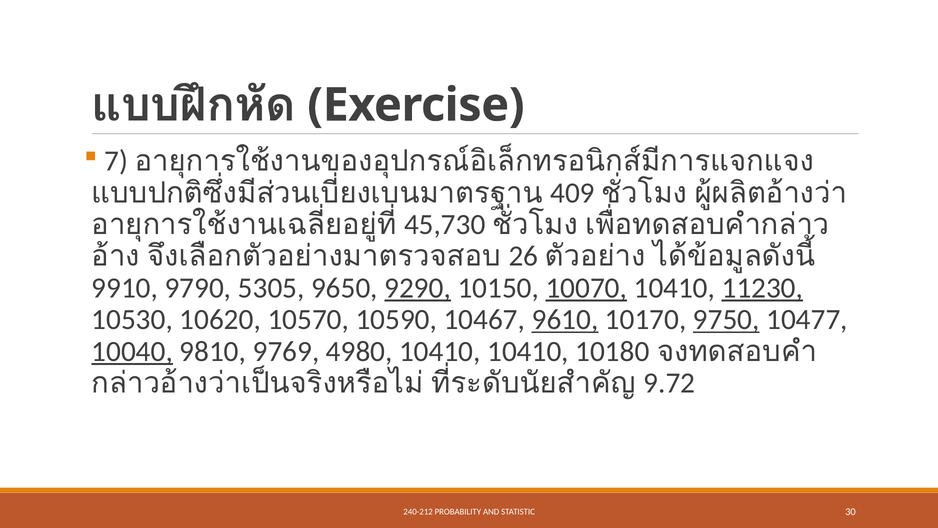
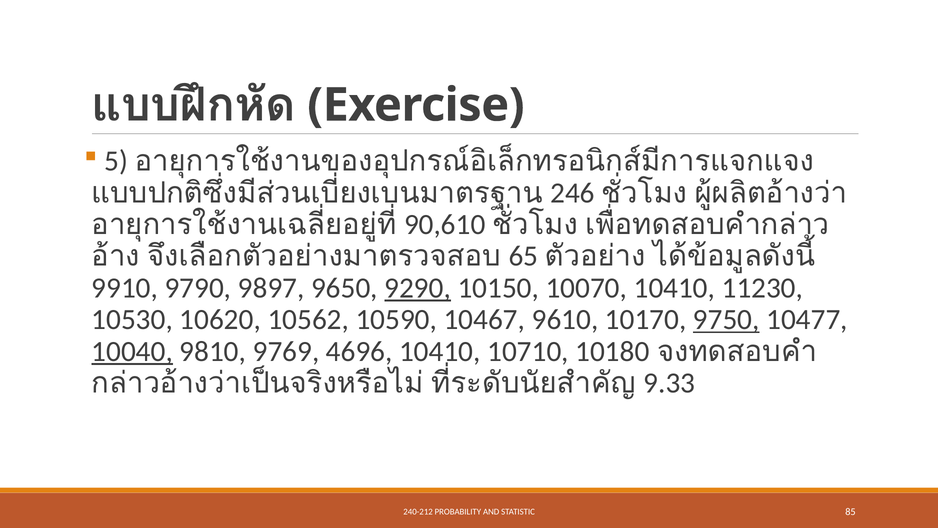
7: 7 -> 5 (116, 161)
409: 409 -> 246 (573, 193)
45,730: 45,730 -> 90,610 (445, 224)
26: 26 -> 65 (523, 256)
5305: 5305 -> 9897 (271, 288)
10070 underline: present -> none (586, 288)
11230 underline: present -> none (762, 288)
10570: 10570 -> 10562 (308, 319)
9610 underline: present -> none (565, 319)
4980: 4980 -> 4696 (359, 351)
10410 10410: 10410 -> 10710 (528, 351)
9.72: 9.72 -> 9.33 (669, 383)
30: 30 -> 85 (850, 512)
